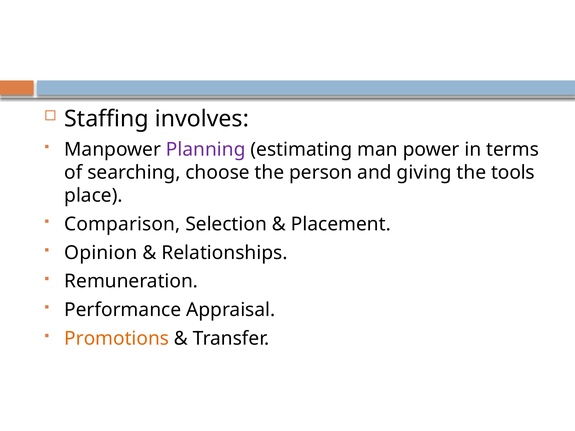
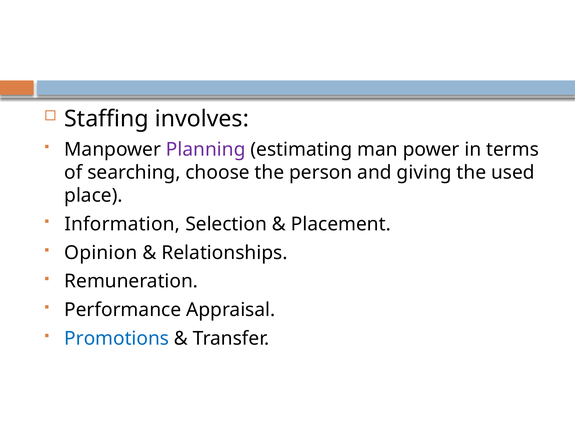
tools: tools -> used (513, 173)
Comparison: Comparison -> Information (122, 224)
Promotions colour: orange -> blue (117, 339)
